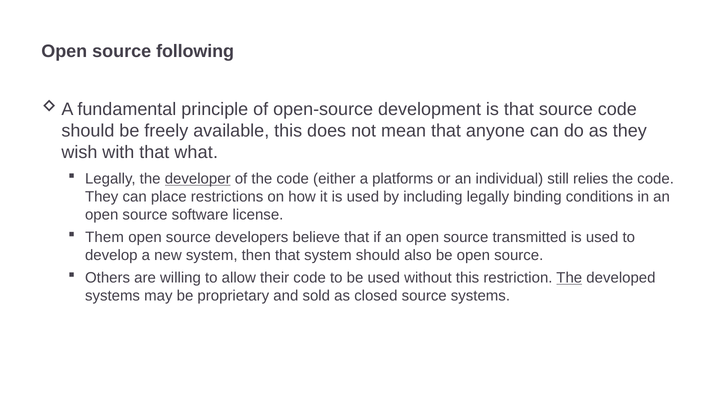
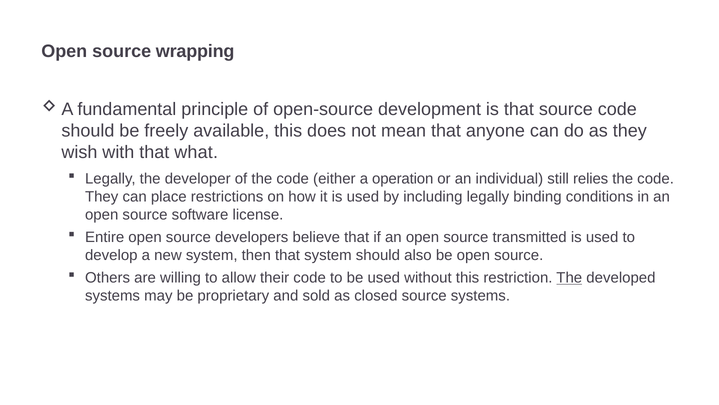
following: following -> wrapping (195, 51)
developer underline: present -> none (198, 179)
platforms: platforms -> operation (403, 179)
Them: Them -> Entire (105, 237)
